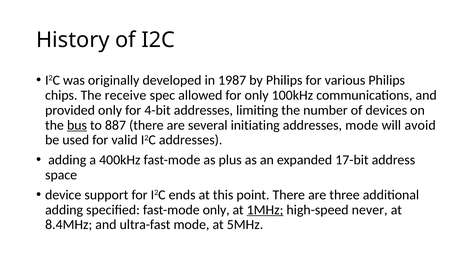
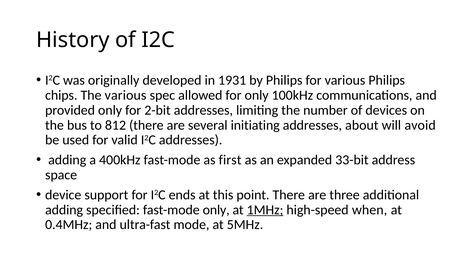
1987: 1987 -> 1931 (232, 80)
The receive: receive -> various (126, 95)
4-bit: 4-bit -> 2-bit (158, 110)
bus underline: present -> none (77, 125)
887: 887 -> 812 (115, 125)
addresses mode: mode -> about (362, 125)
plus: plus -> first (230, 160)
17-bit: 17-bit -> 33-bit (352, 160)
never: never -> when (370, 210)
8.4MHz: 8.4MHz -> 0.4MHz (69, 225)
